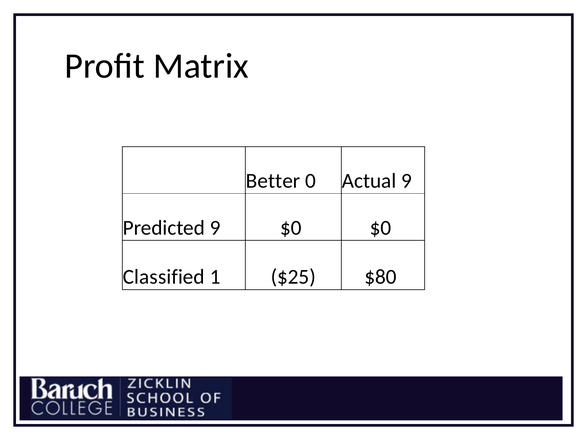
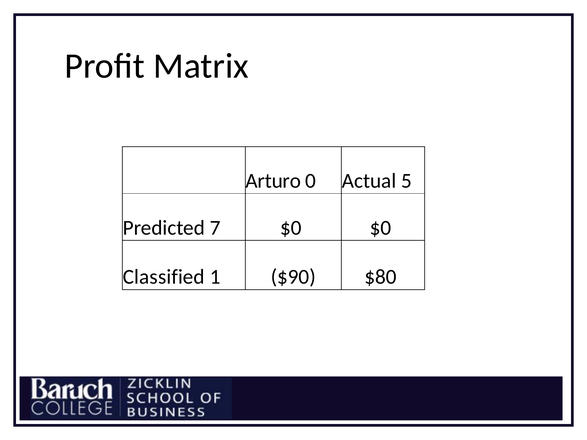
Better: Better -> Arturo (273, 181)
Actual 9: 9 -> 5 (406, 181)
Predicted 9: 9 -> 7 (215, 228)
$25: $25 -> $90 (293, 277)
